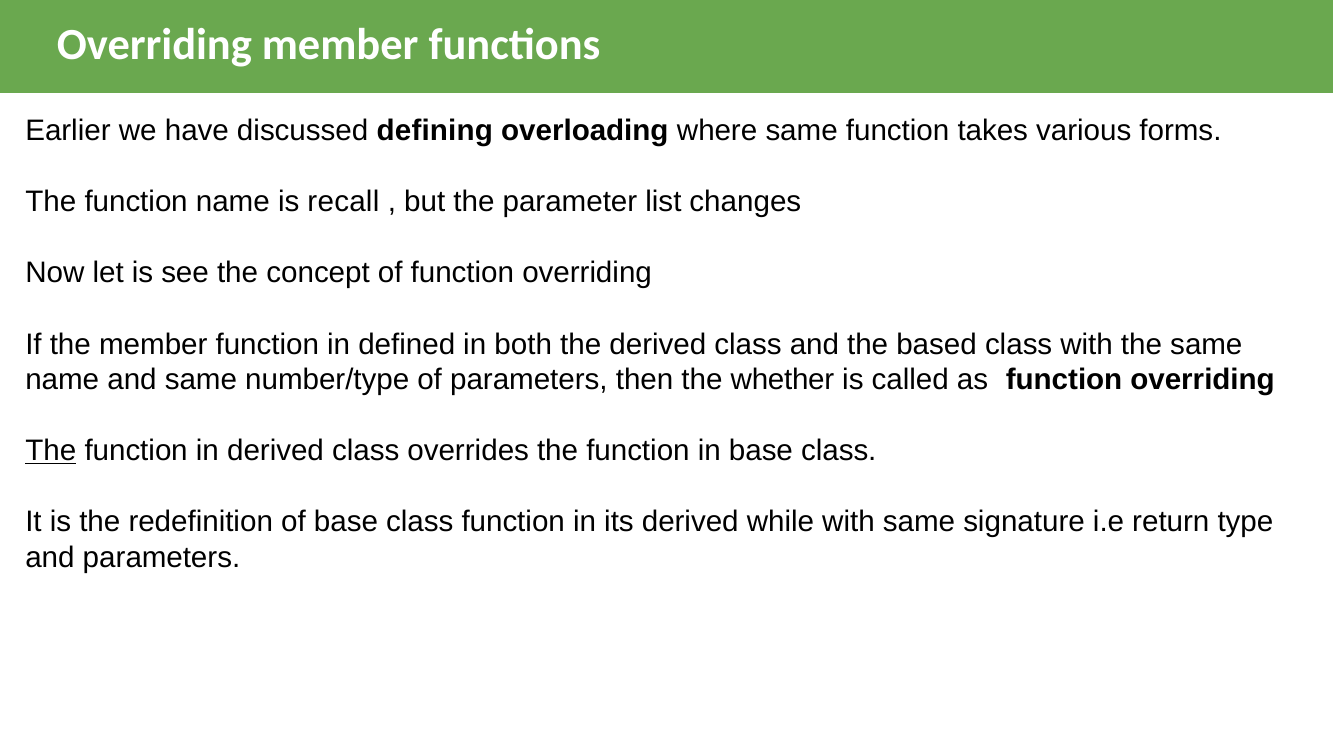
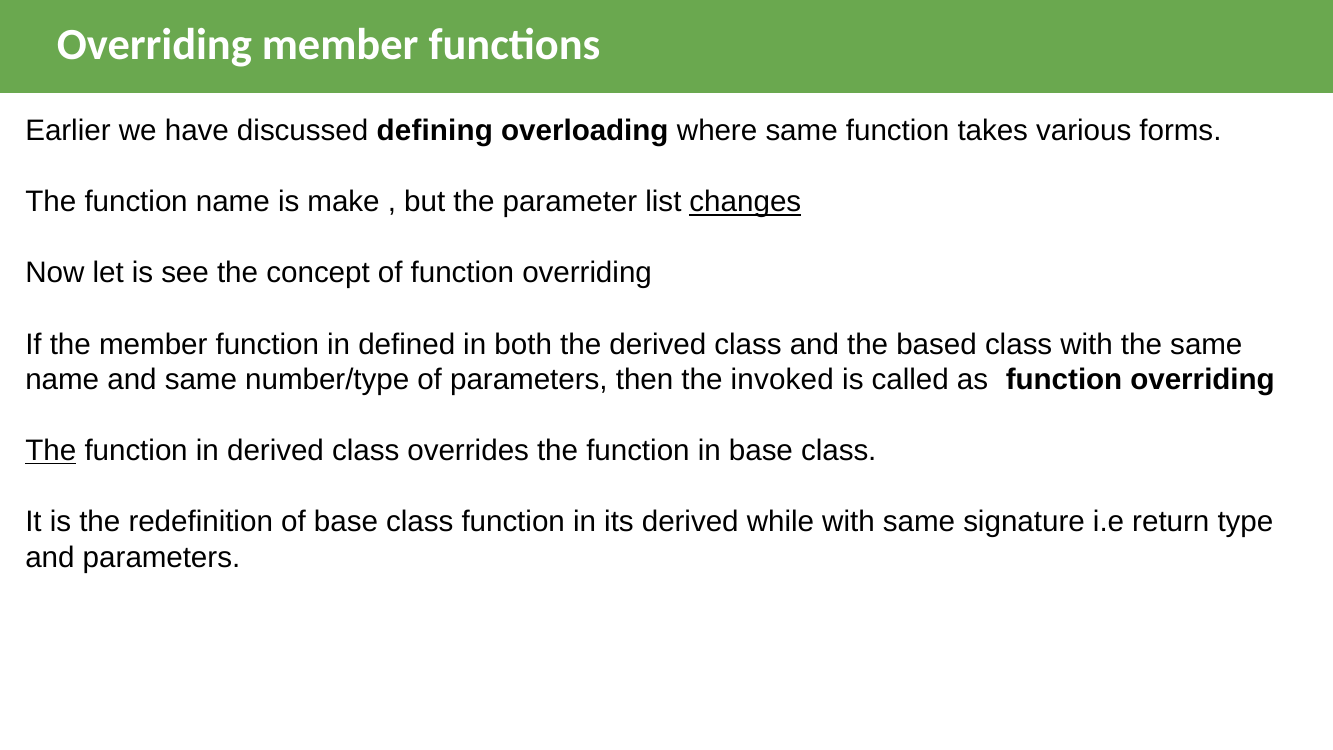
recall: recall -> make (344, 202)
changes underline: none -> present (745, 202)
whether: whether -> invoked (782, 380)
